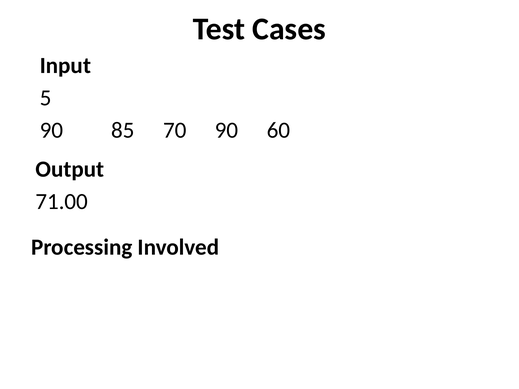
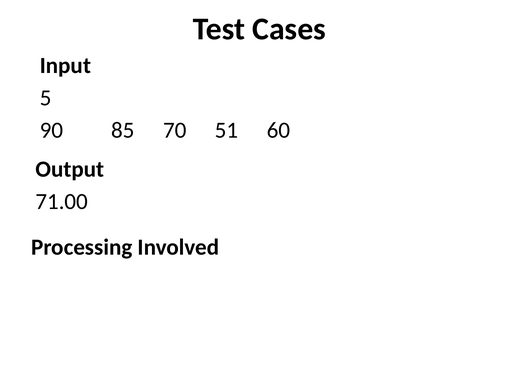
70 90: 90 -> 51 (227, 130)
